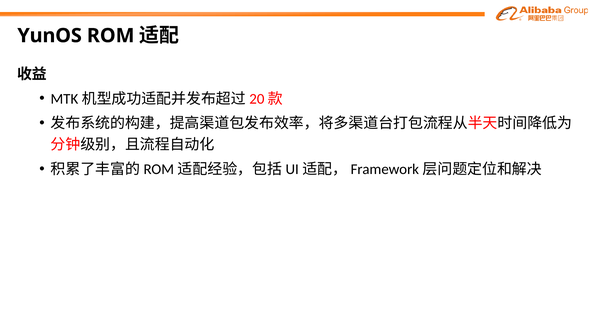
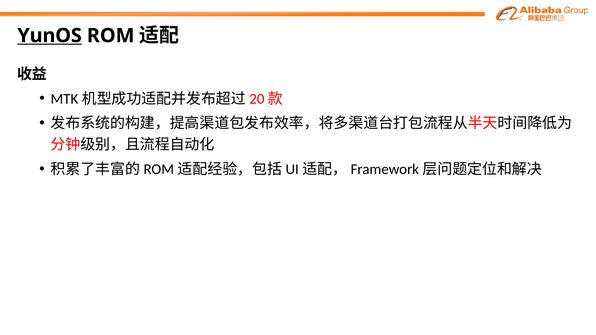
YunOS underline: none -> present (50, 36)
